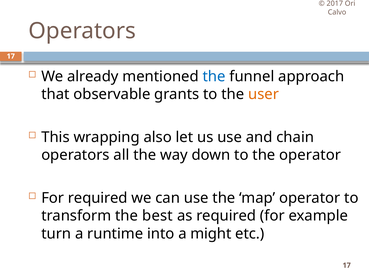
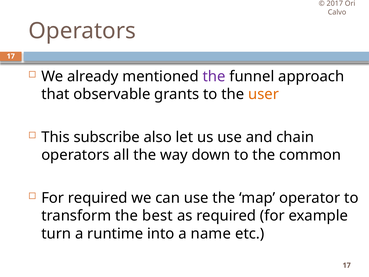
the colour: blue -> purple (214, 76)
wrapping: wrapping -> subscribe (107, 137)
the operator: operator -> common (310, 155)
might: might -> name (211, 233)
